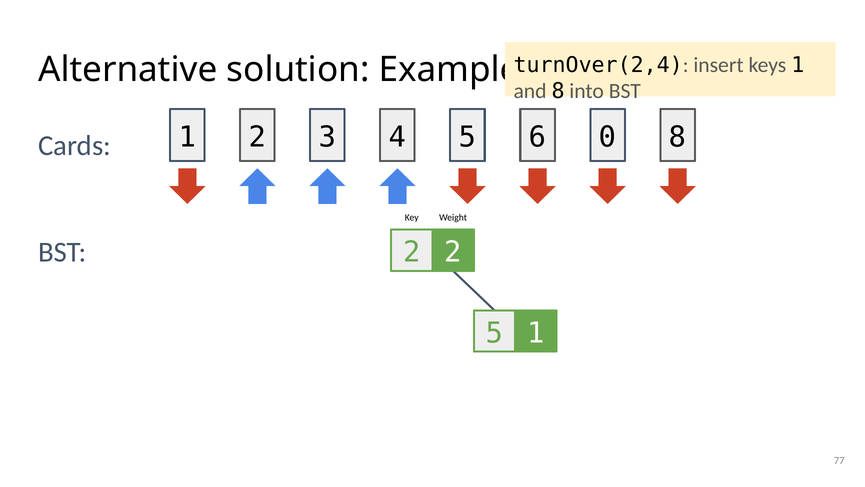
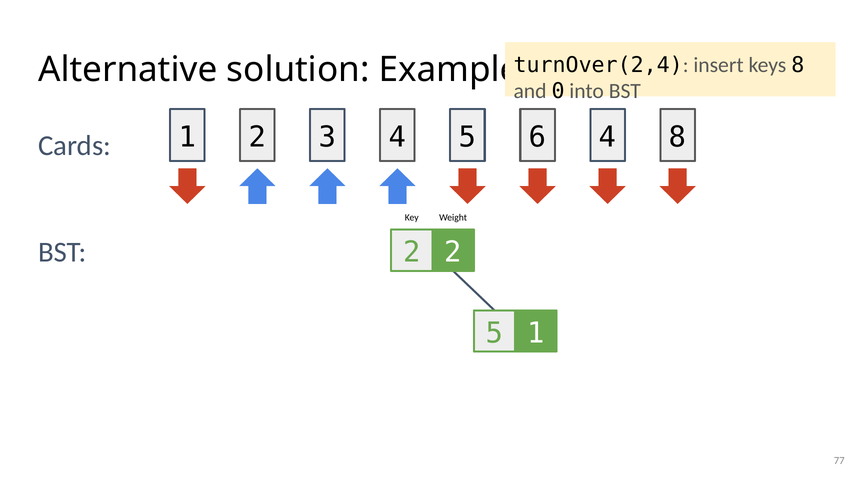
keys 1: 1 -> 8 (798, 65)
and 8: 8 -> 0 (558, 91)
6 0: 0 -> 4 (608, 137)
